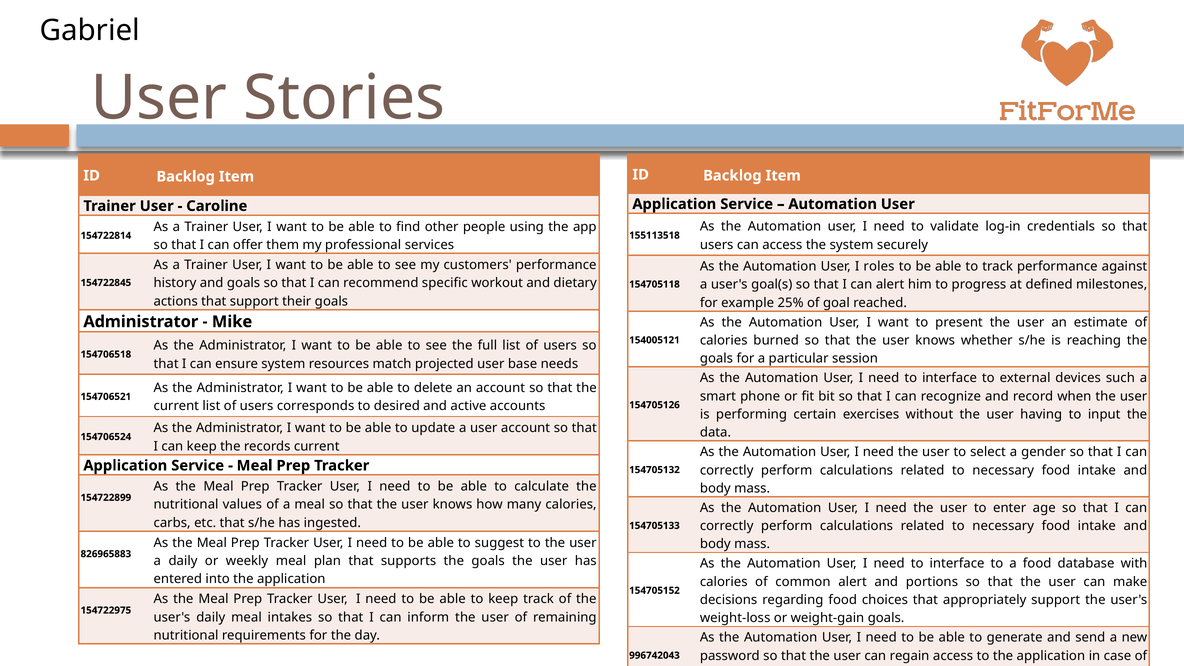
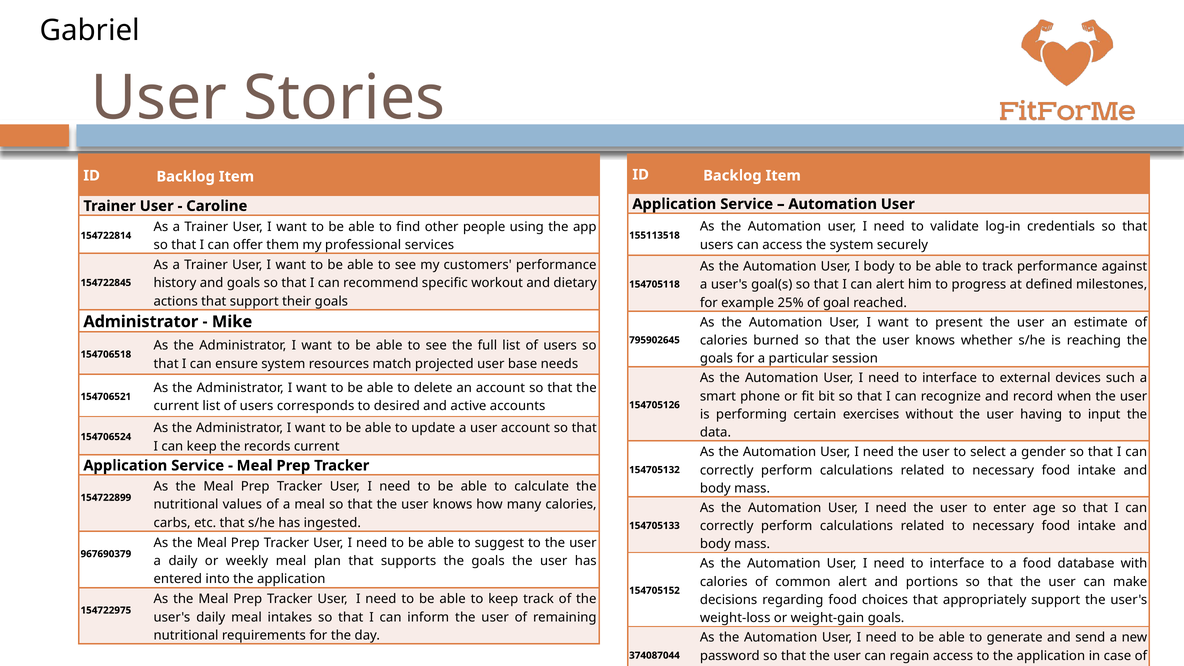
I roles: roles -> body (879, 266)
154005121: 154005121 -> 795902645 (654, 340)
826965883: 826965883 -> 967690379 (106, 554)
996742043: 996742043 -> 374087044 (654, 655)
